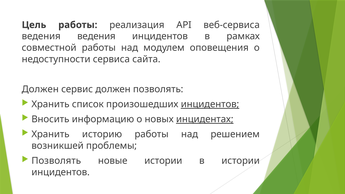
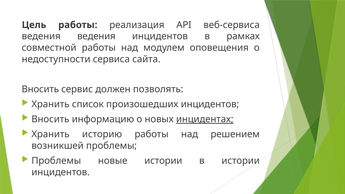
Должен: Должен -> Вносить (40, 89)
инцидентов underline: present -> none (210, 104)
Позволять: Позволять -> Проблемы (56, 161)
